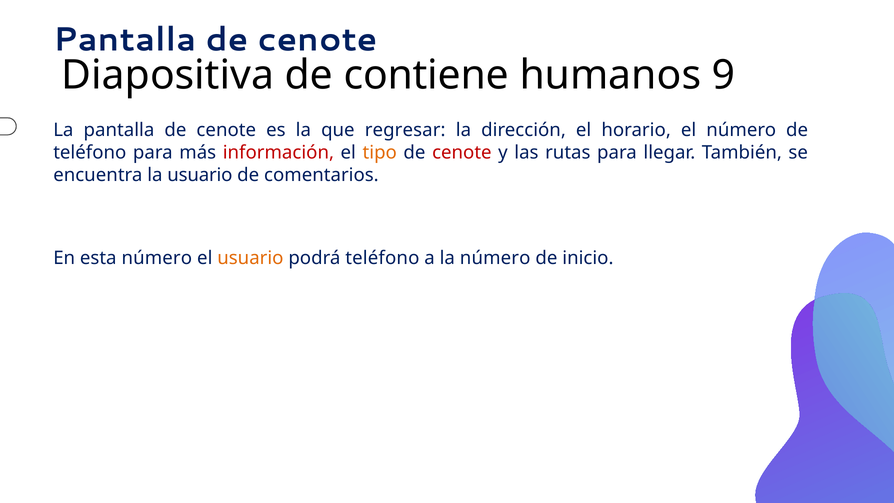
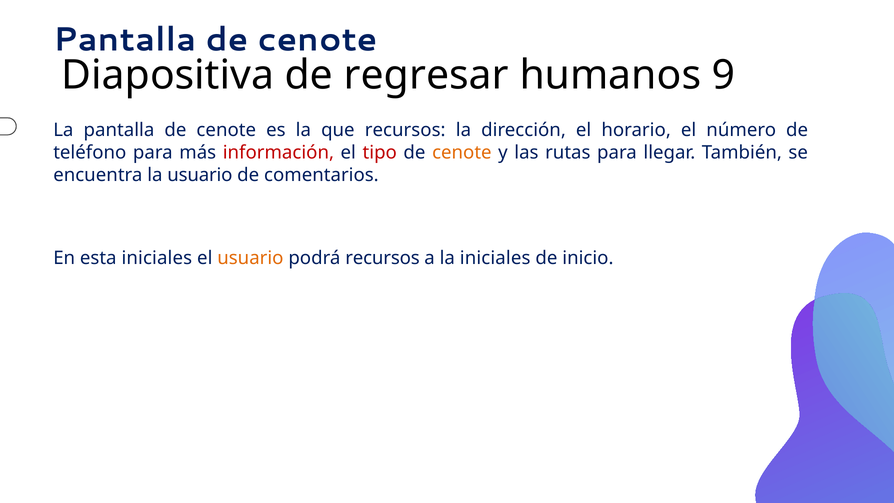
contiene: contiene -> regresar (426, 75)
que regresar: regresar -> recursos (405, 130)
tipo colour: orange -> red (380, 153)
cenote colour: red -> orange (462, 153)
esta número: número -> iniciales (157, 258)
podrá teléfono: teléfono -> recursos (383, 258)
la número: número -> iniciales (495, 258)
